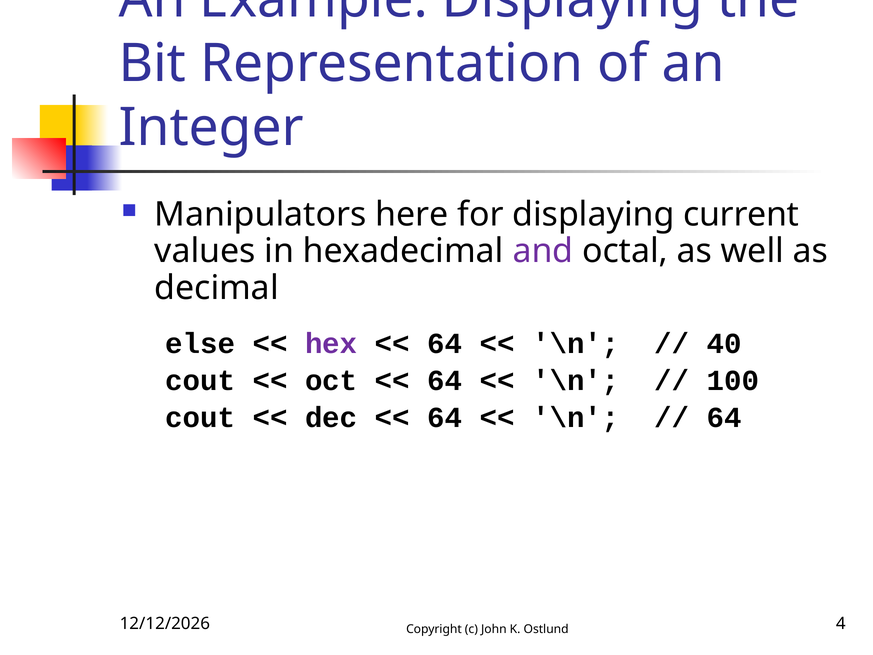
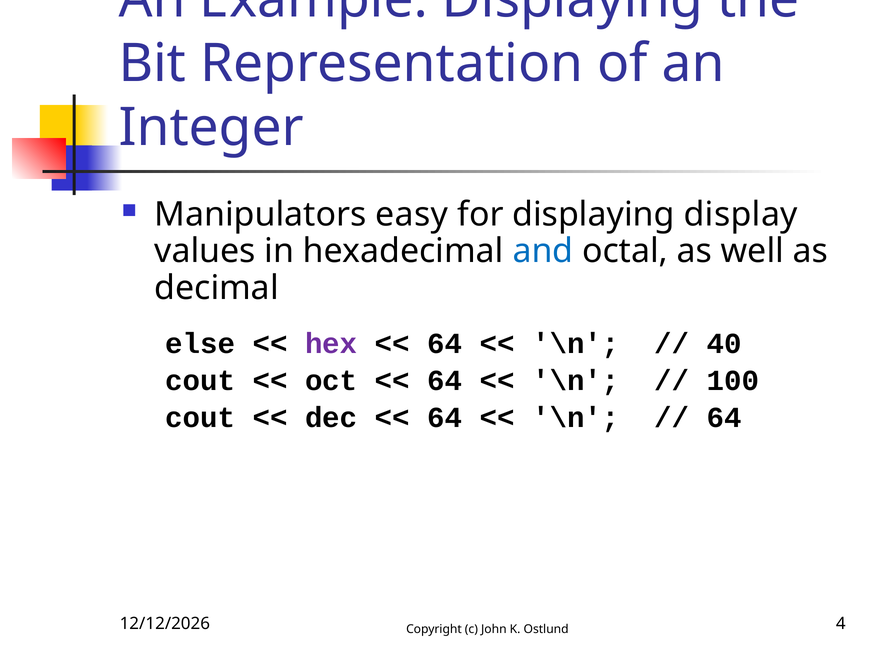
here: here -> easy (412, 215)
current: current -> display (741, 215)
and colour: purple -> blue (543, 251)
